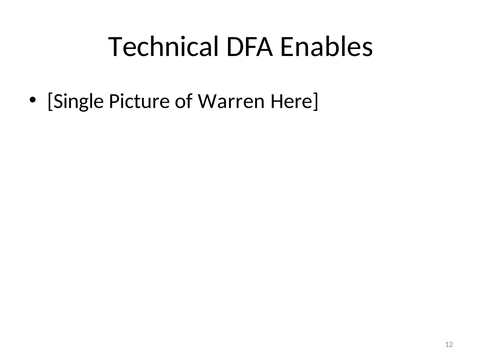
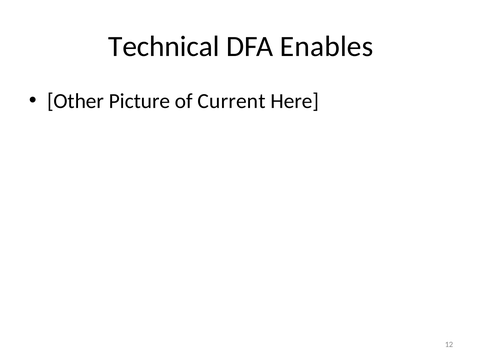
Single: Single -> Other (75, 101)
Warren: Warren -> Current (232, 101)
